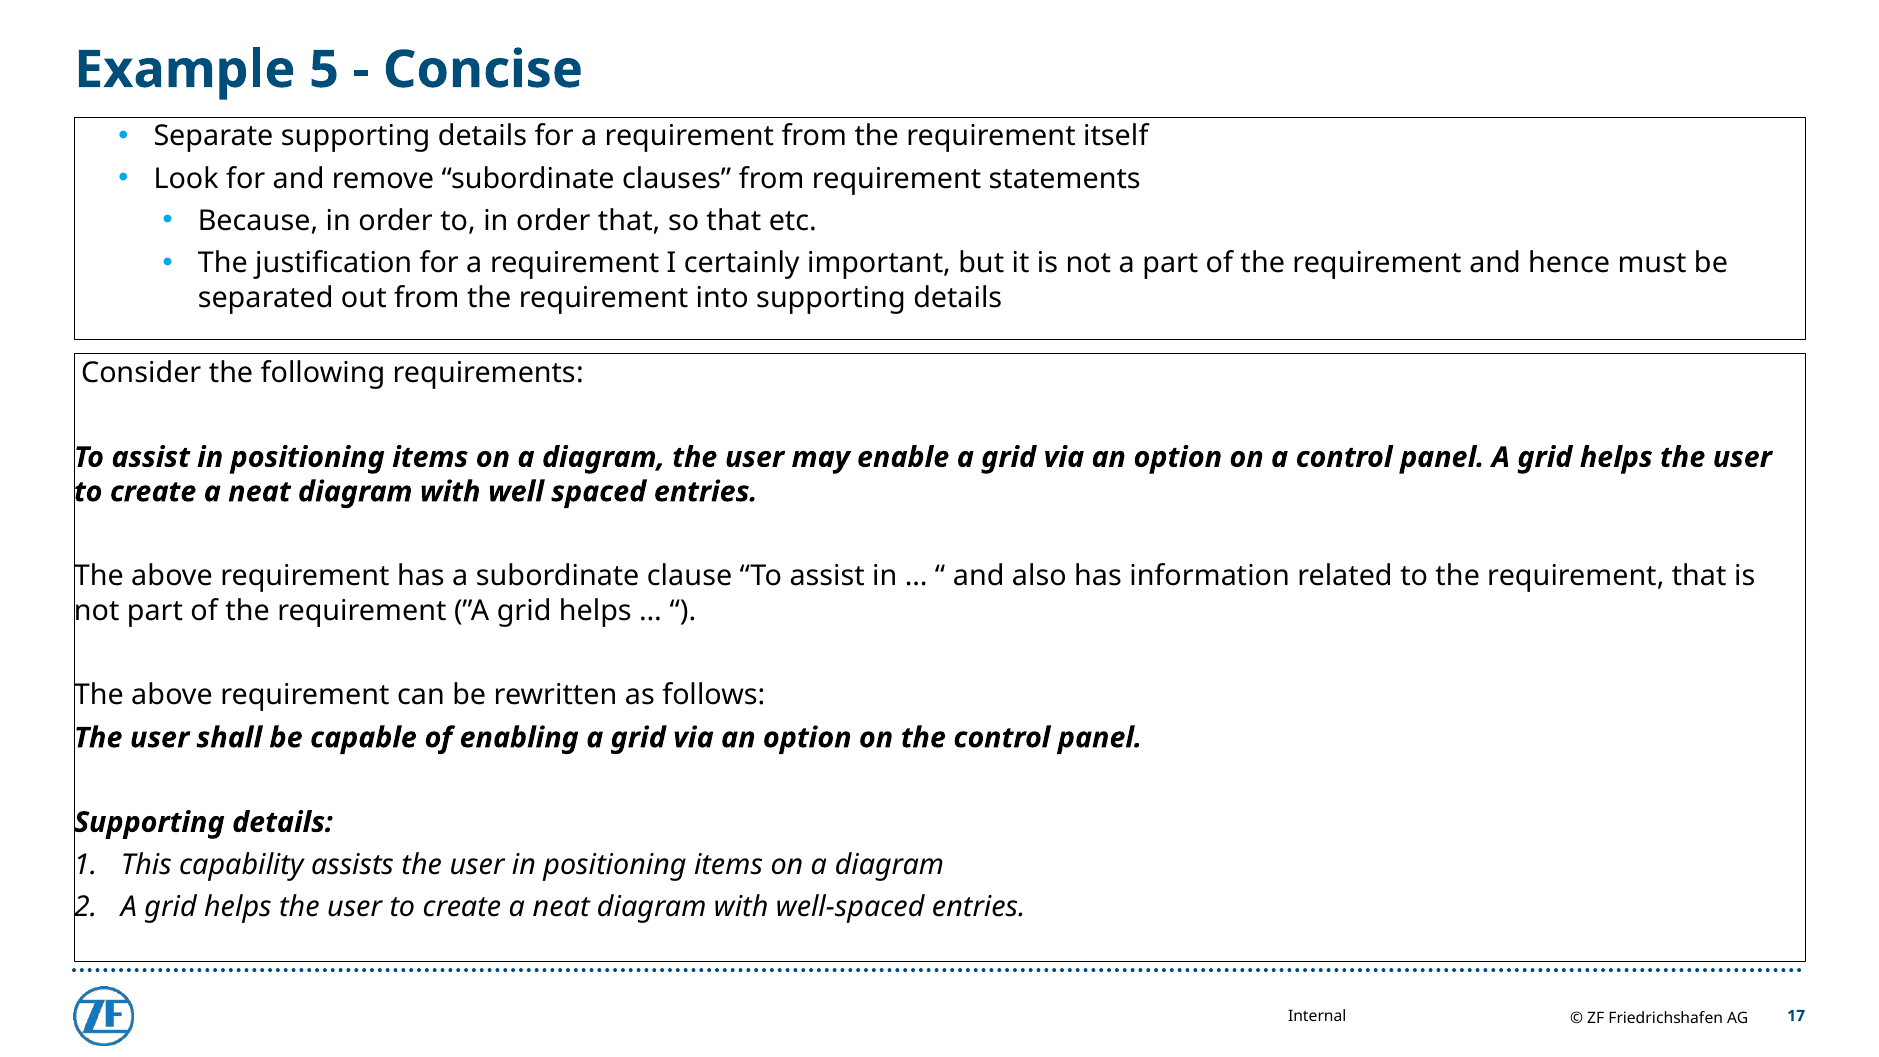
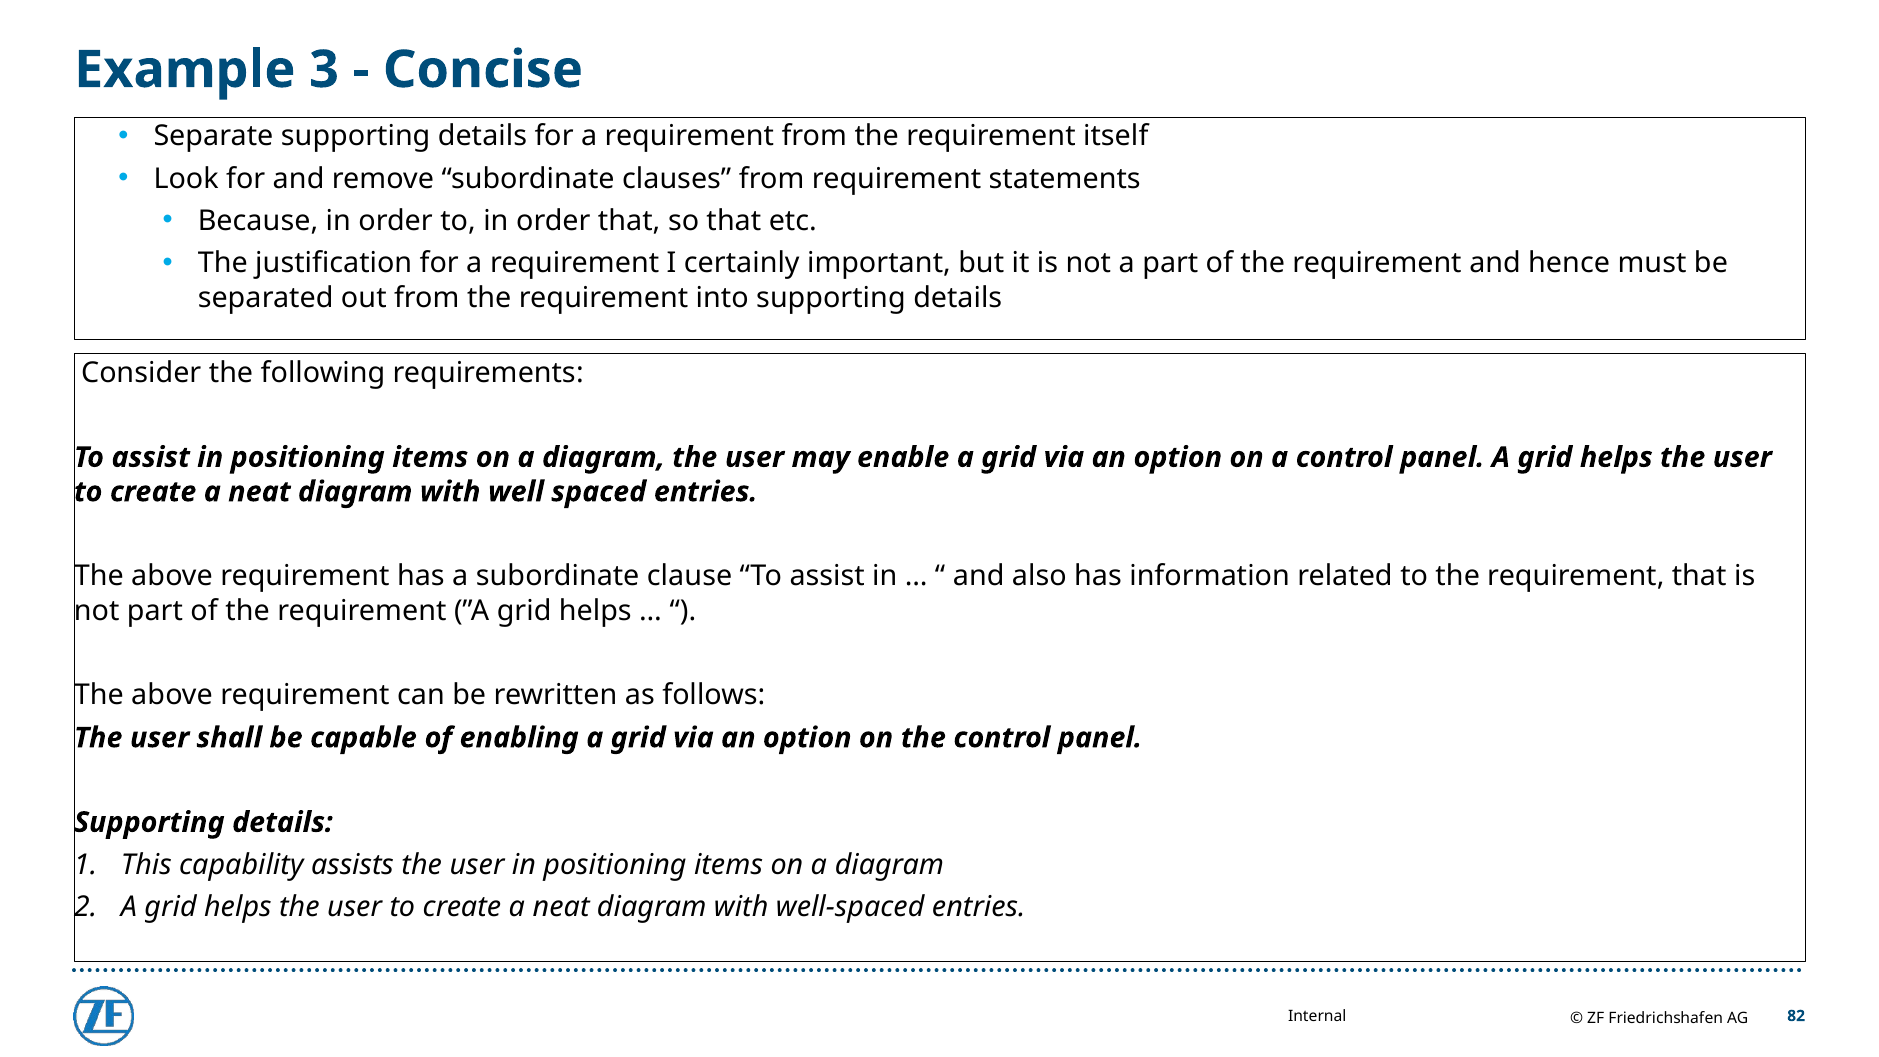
5: 5 -> 3 (324, 70)
17: 17 -> 82 (1796, 1016)
